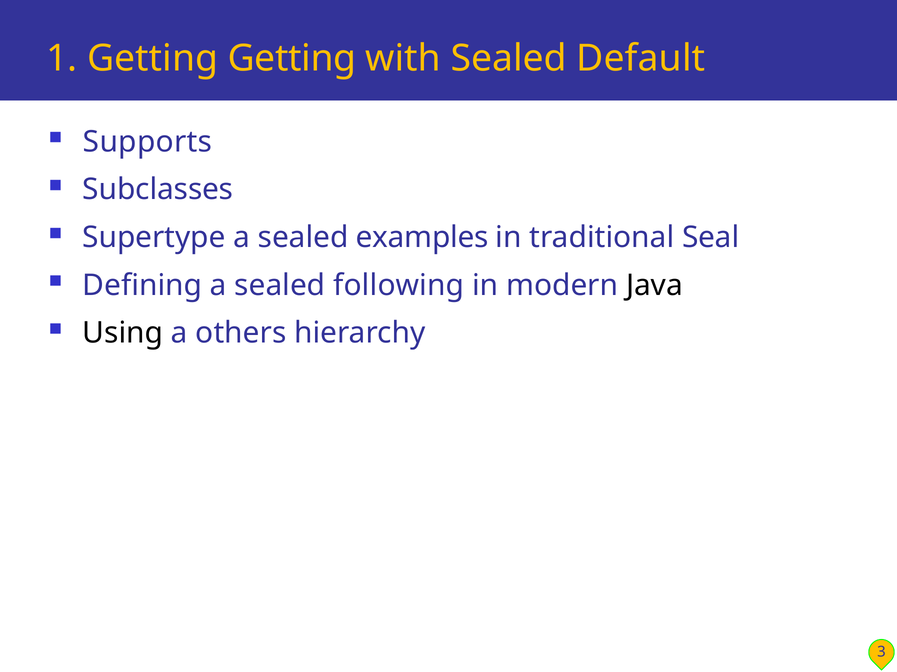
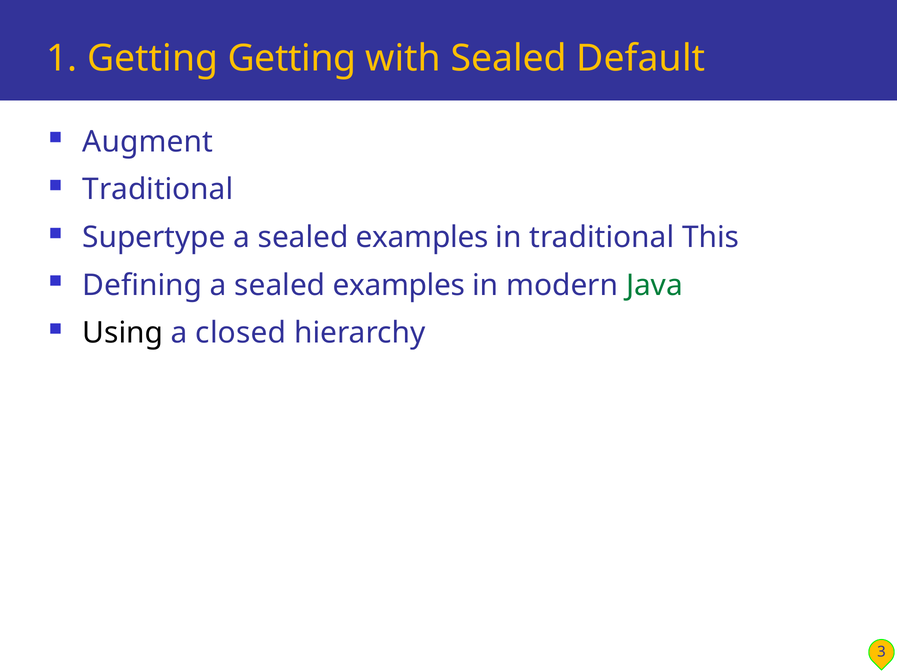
Supports: Supports -> Augment (148, 142)
Subclasses: Subclasses -> Traditional (158, 190)
Seal: Seal -> This (711, 238)
Defining a sealed following: following -> examples (399, 286)
Java colour: black -> green (655, 286)
others: others -> closed (241, 333)
